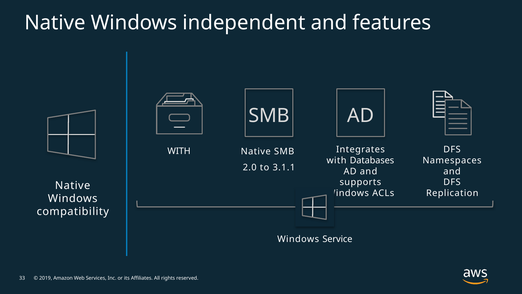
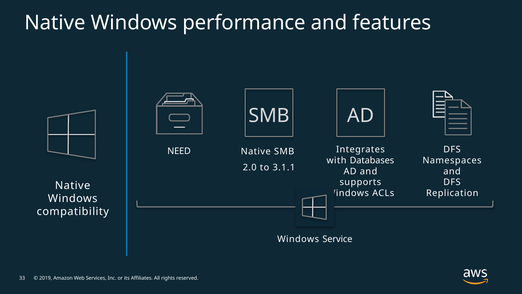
independent: independent -> performance (244, 23)
WITH: WITH -> NEED (179, 151)
